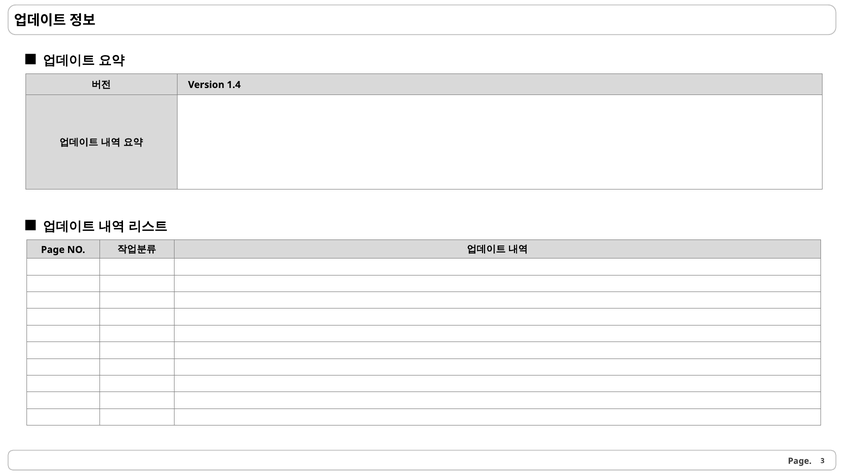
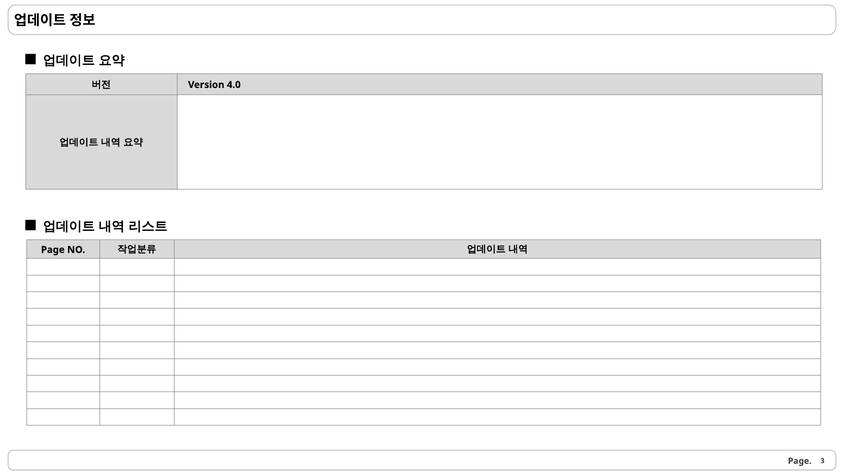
1.4: 1.4 -> 4.0 (234, 85)
